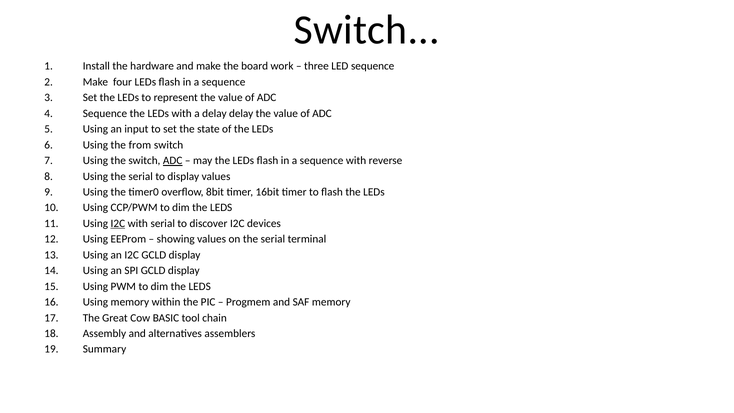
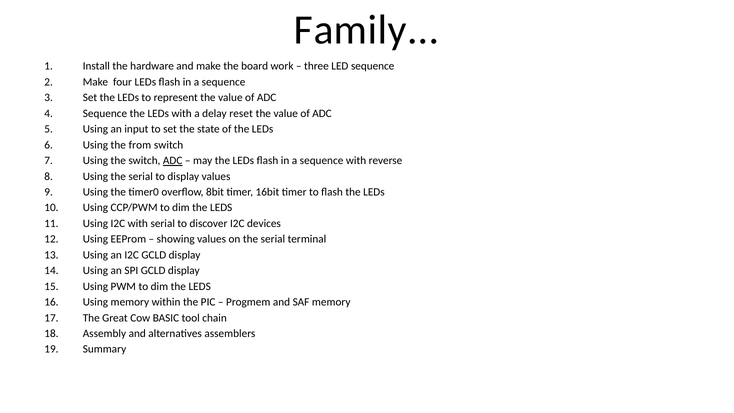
Switch: Switch -> Family (367, 30)
delay delay: delay -> reset (241, 113)
I2C underline: present -> none (118, 223)
